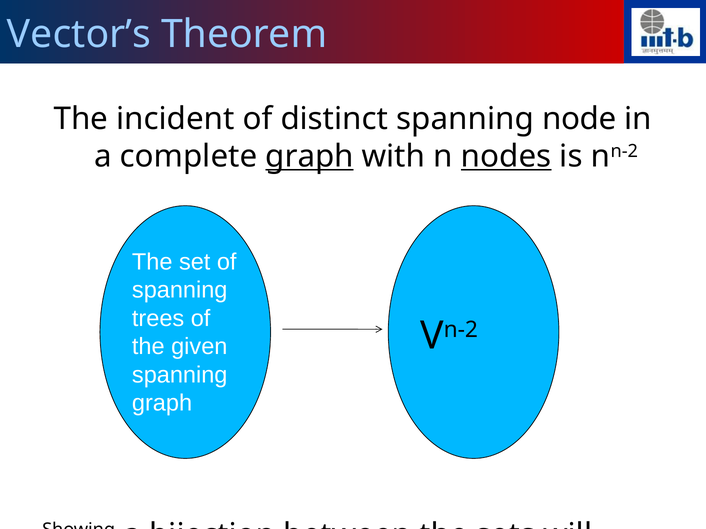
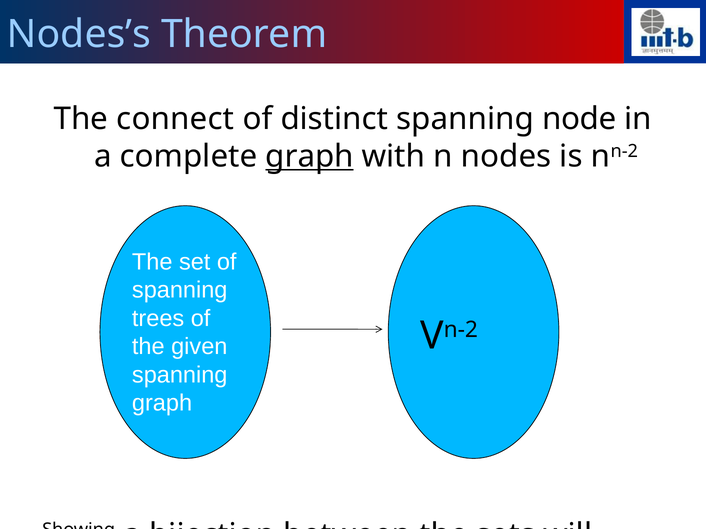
Vector’s: Vector’s -> Nodes’s (79, 34)
incident: incident -> connect (175, 119)
nodes underline: present -> none (506, 156)
